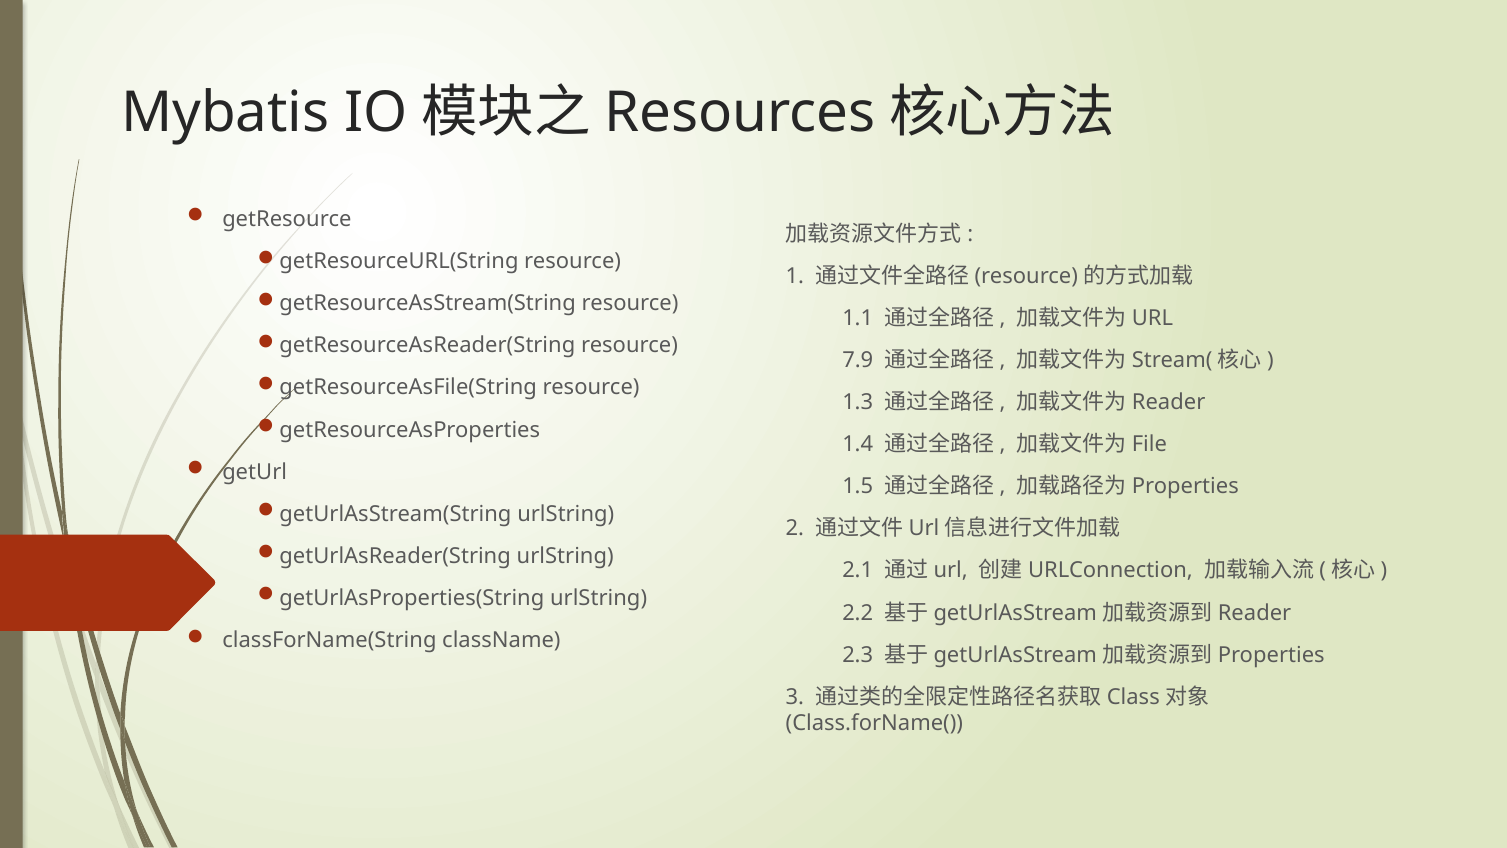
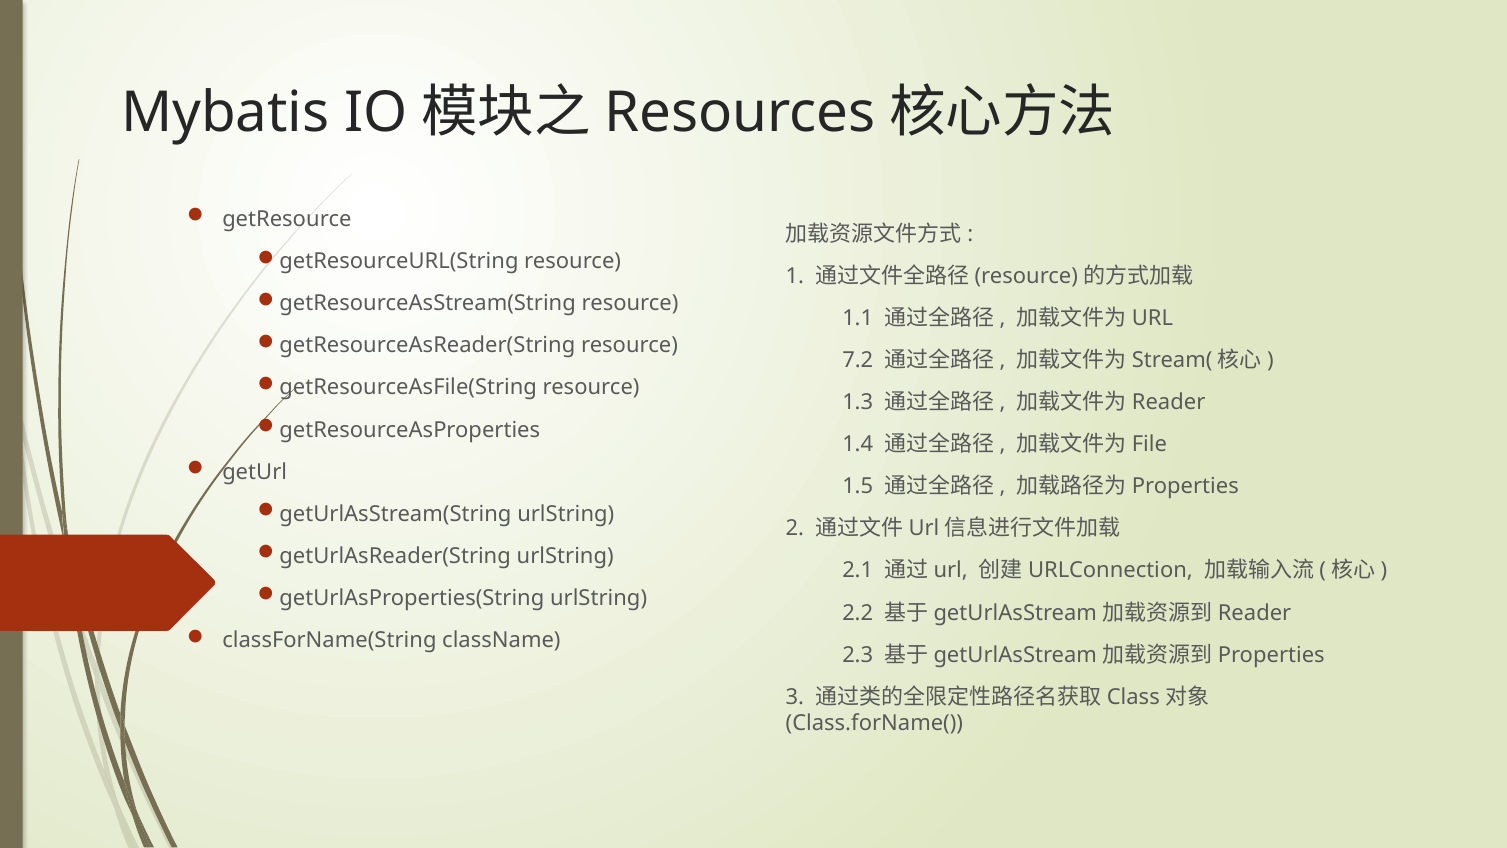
7.9: 7.9 -> 7.2 (858, 360)
